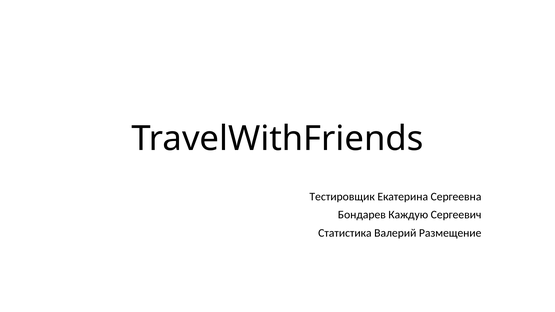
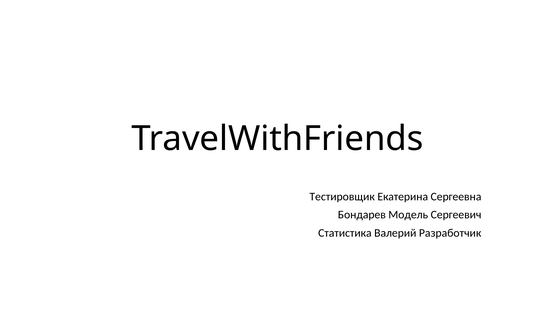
Каждую: Каждую -> Модель (408, 215)
Размещение: Размещение -> Разработчик (450, 233)
